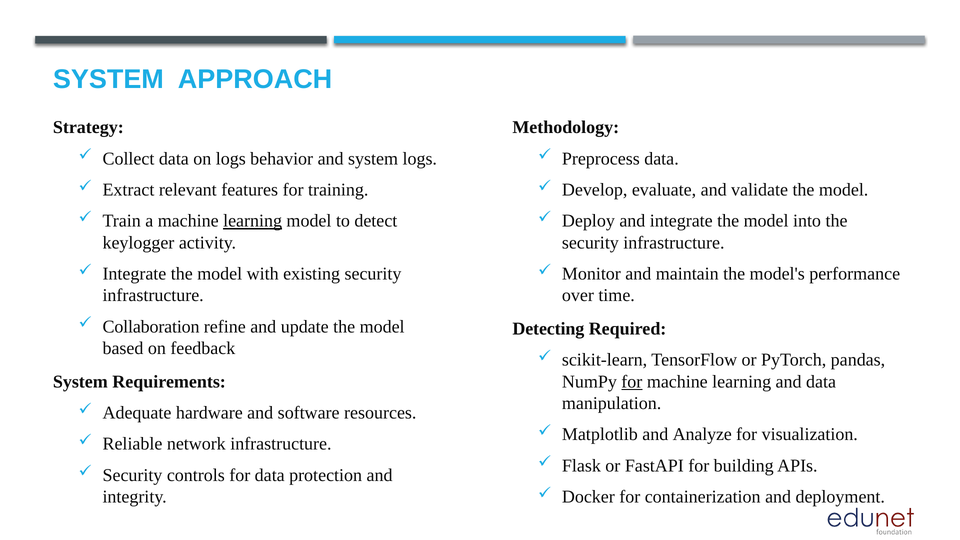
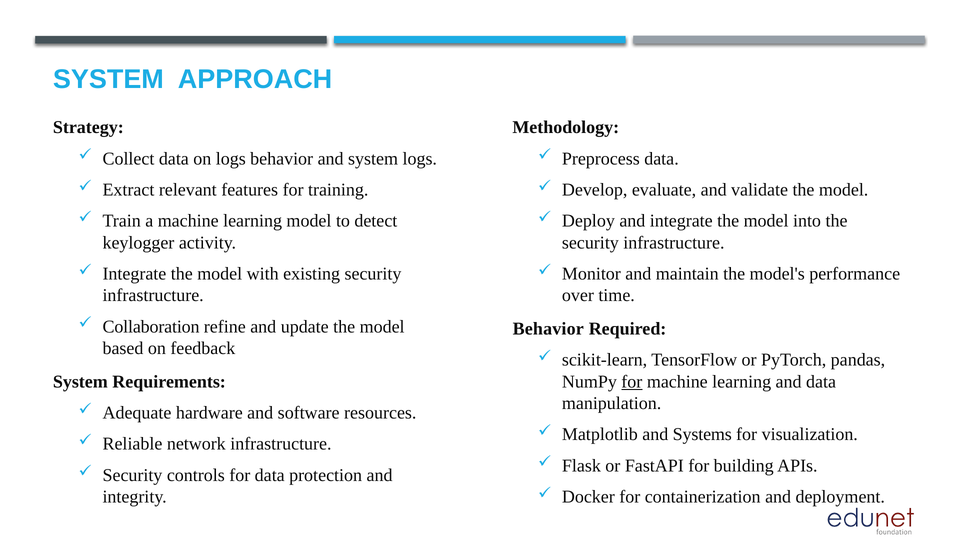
learning underline: present -> none (253, 221)
Detecting: Detecting -> Behavior (548, 329)
Analyze: Analyze -> Systems (702, 434)
